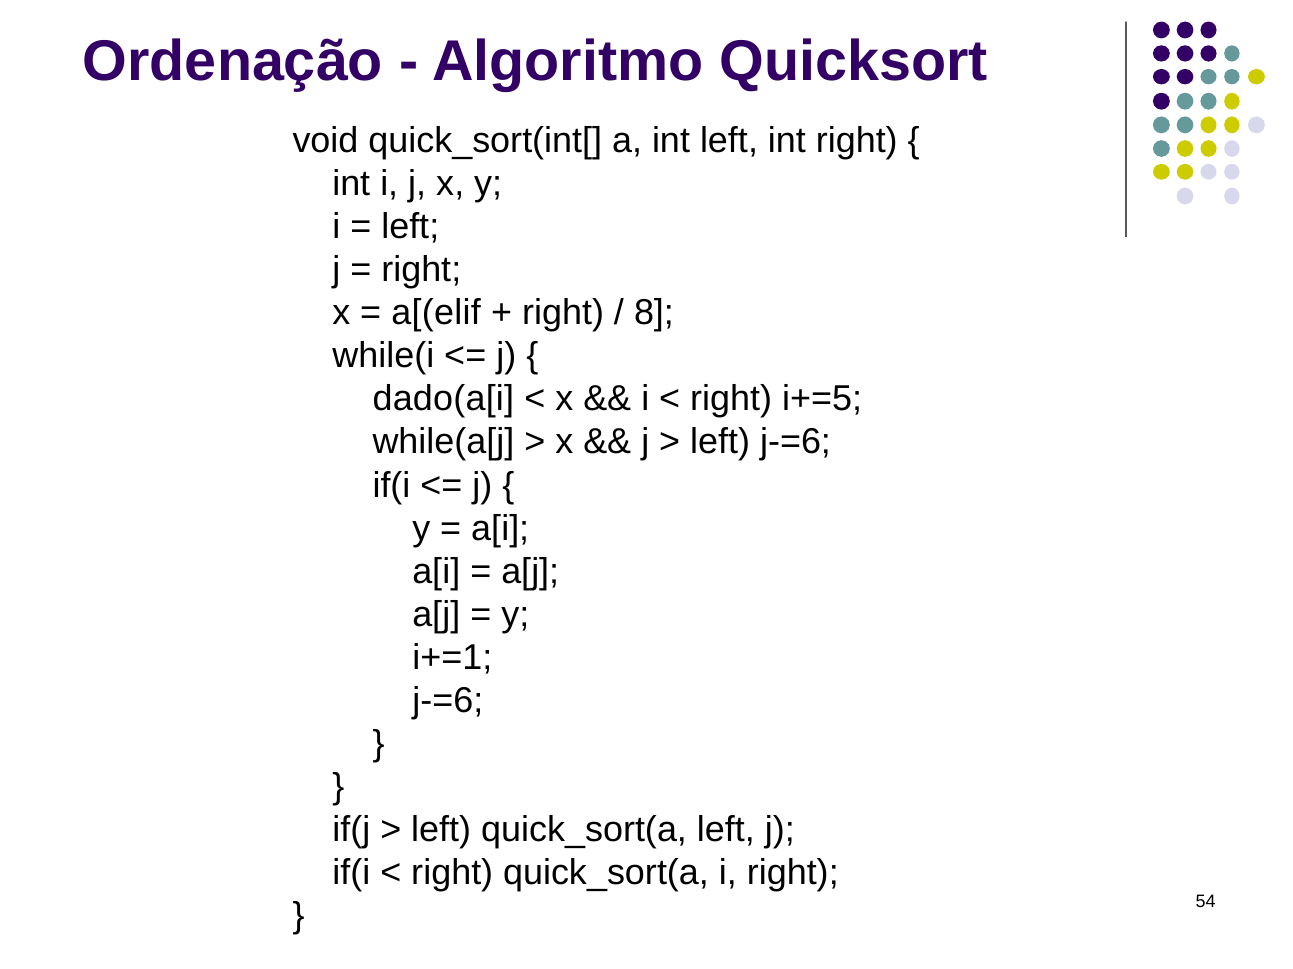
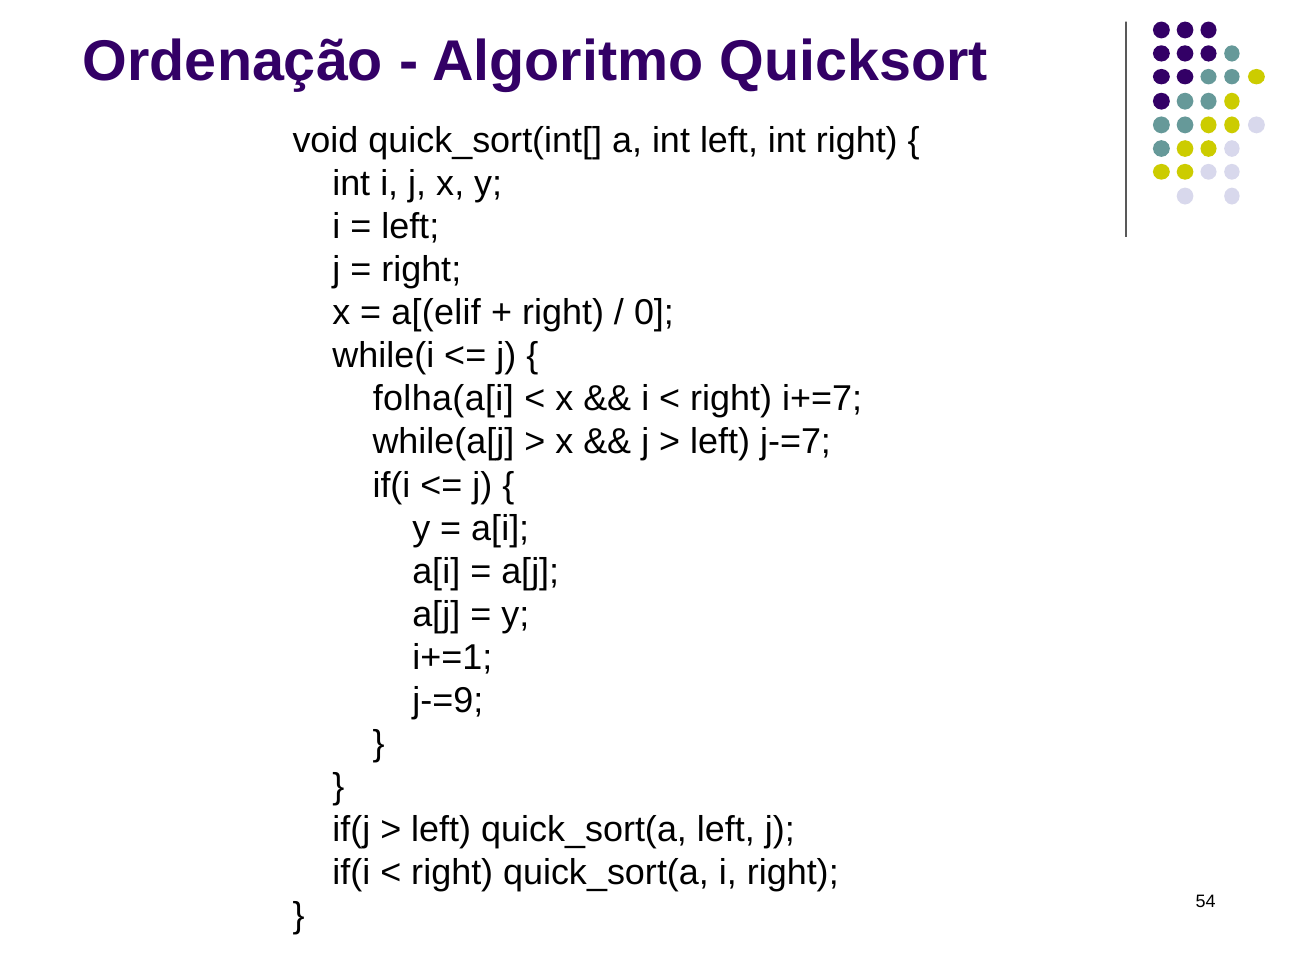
8: 8 -> 0 (654, 313)
dado(a[i: dado(a[i -> folha(a[i (443, 399)
i+=5: i+=5 -> i+=7 (822, 399)
left j-=6: j-=6 -> j-=7 (796, 442)
j-=6: j-=6 -> j-=9 (448, 701)
